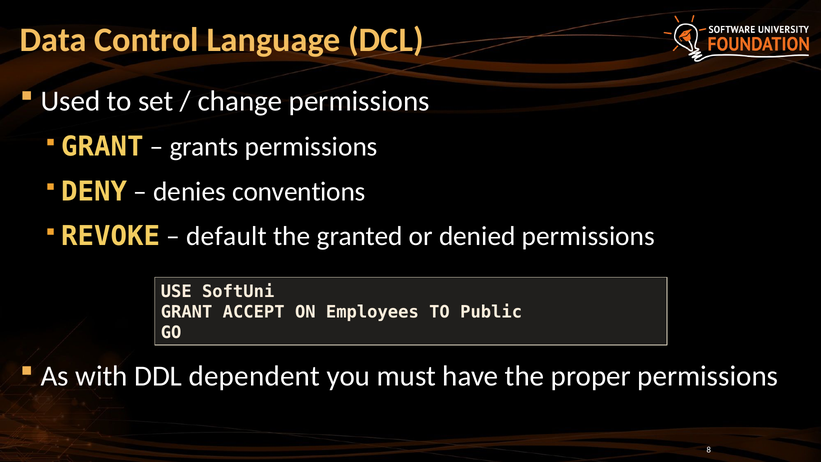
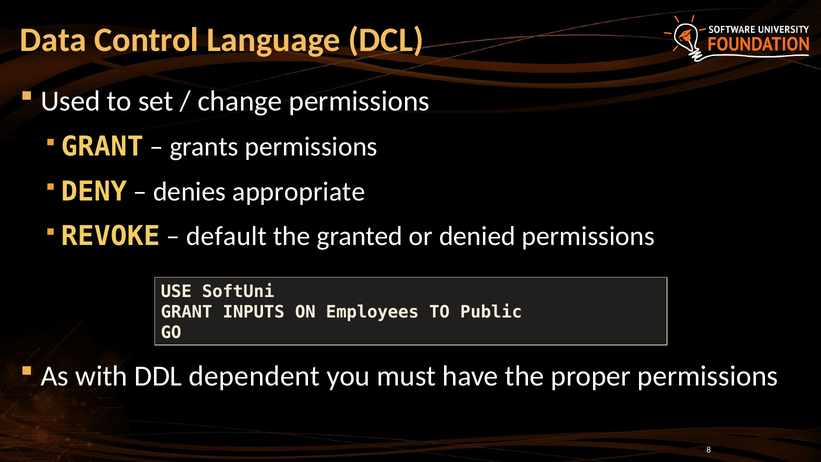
conventions: conventions -> appropriate (299, 192)
ACCEPT: ACCEPT -> INPUTS (254, 312)
